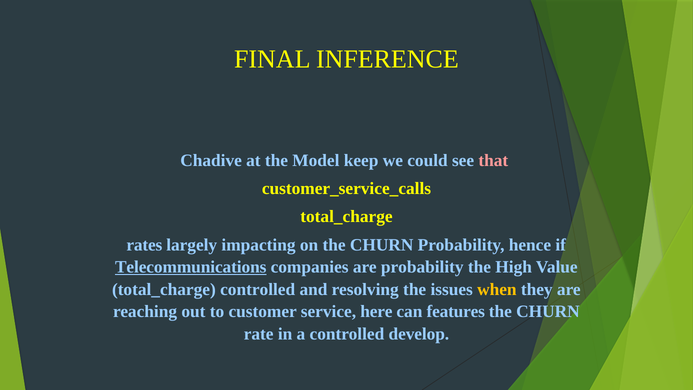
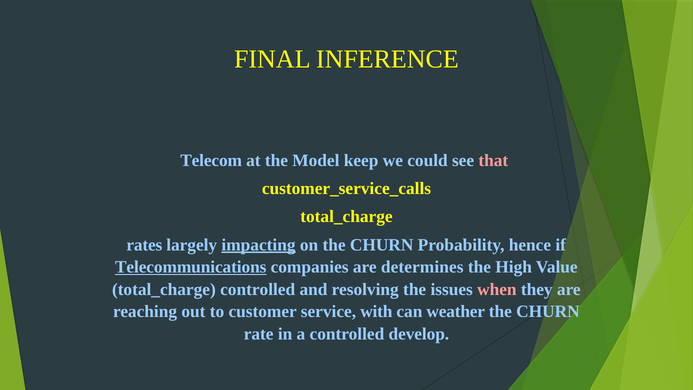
Chadive: Chadive -> Telecom (211, 161)
impacting underline: none -> present (259, 245)
are probability: probability -> determines (422, 267)
when colour: yellow -> pink (497, 289)
here: here -> with (376, 311)
features: features -> weather (456, 311)
